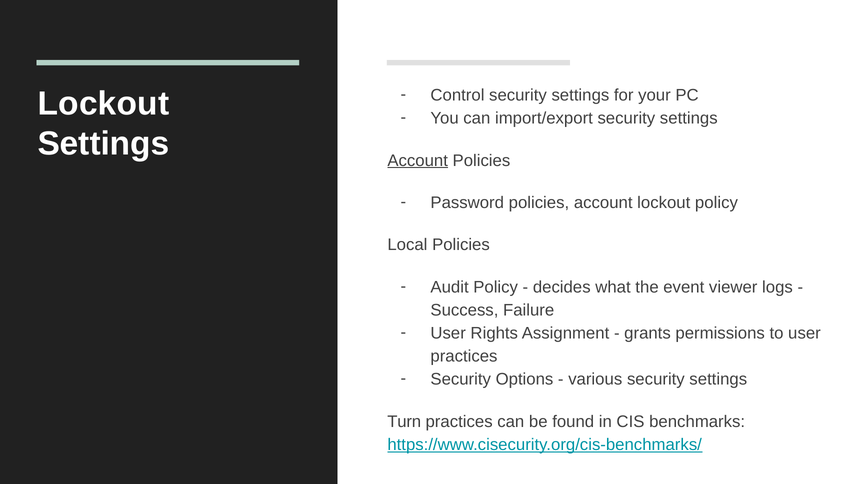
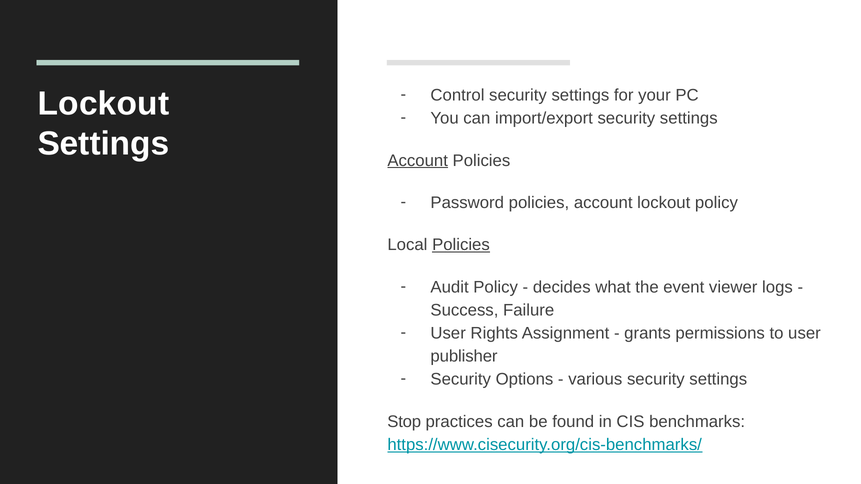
Policies underline: none -> present (461, 245)
practices: practices -> publisher (464, 357)
Turn: Turn -> Stop (404, 422)
